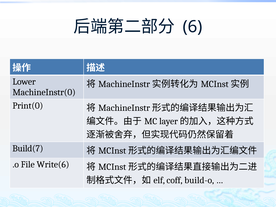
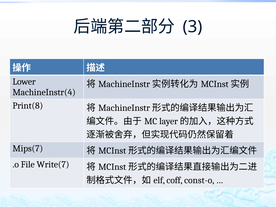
6: 6 -> 3 (193, 27)
MachineInstr(0: MachineInstr(0 -> MachineInstr(4 (44, 92)
Print(0: Print(0 -> Print(8 (28, 106)
Build(7: Build(7 -> Mips(7 (28, 148)
Write(6: Write(6 -> Write(7 (53, 164)
build-o: build-o -> const-o (199, 180)
